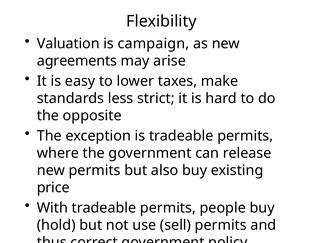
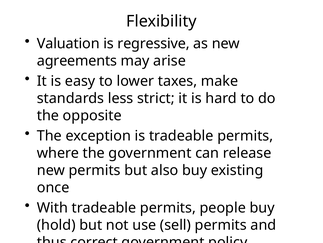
campaign: campaign -> regressive (154, 44)
price: price -> once (53, 187)
